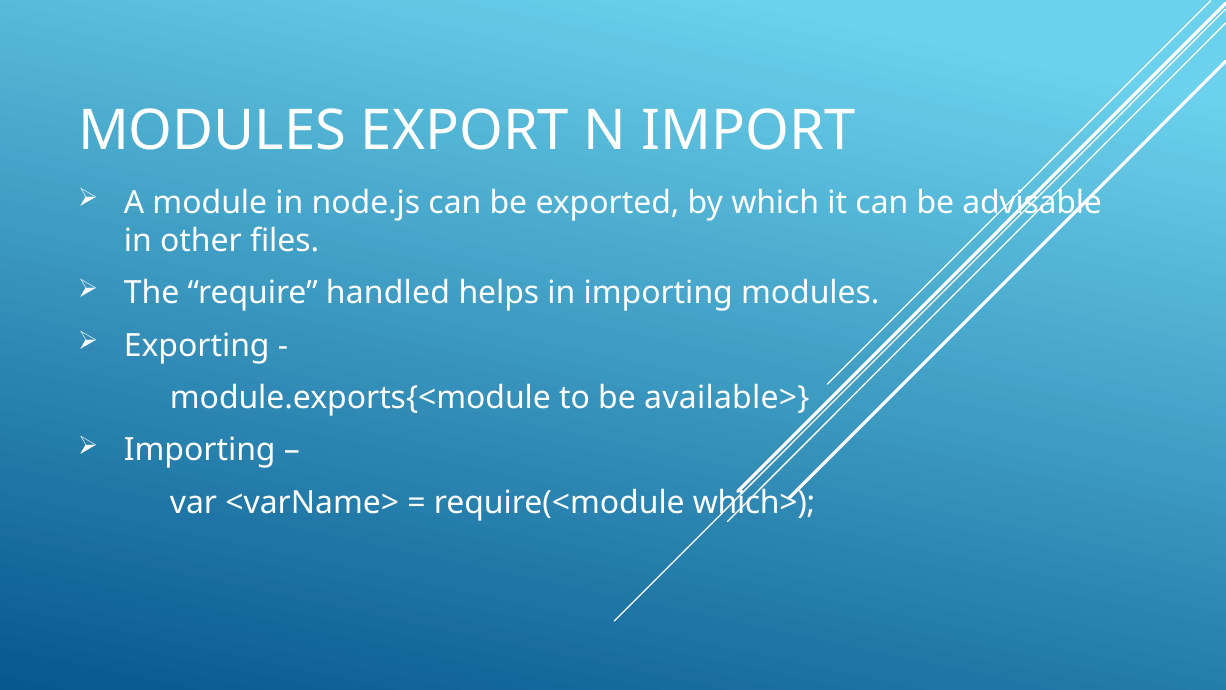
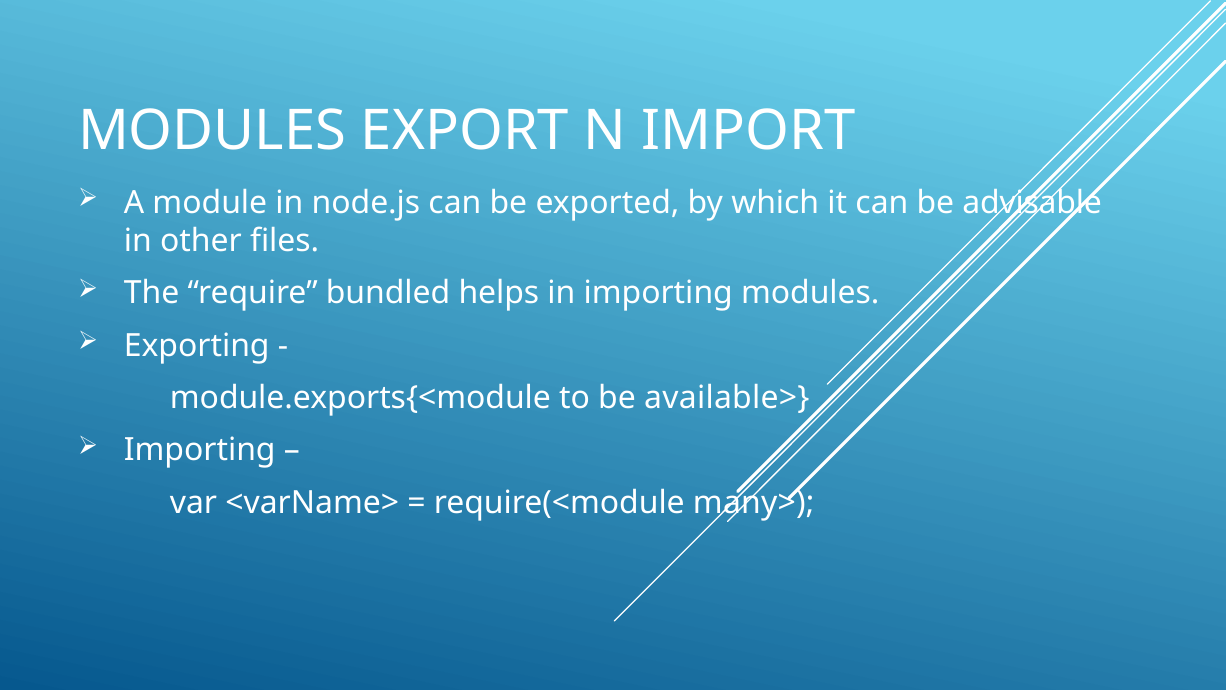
handled: handled -> bundled (388, 293)
which>: which> -> many> (754, 502)
